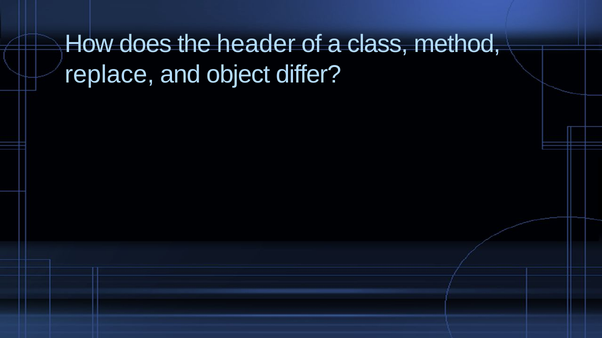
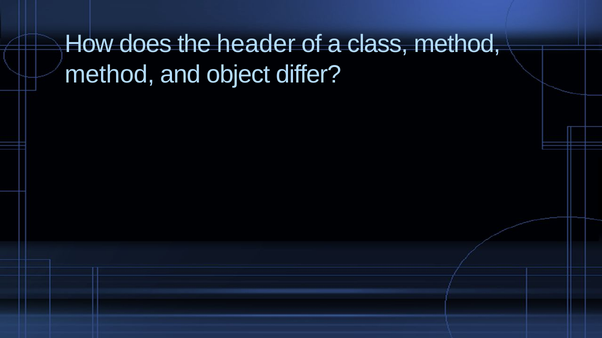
replace: replace -> method (110, 74)
